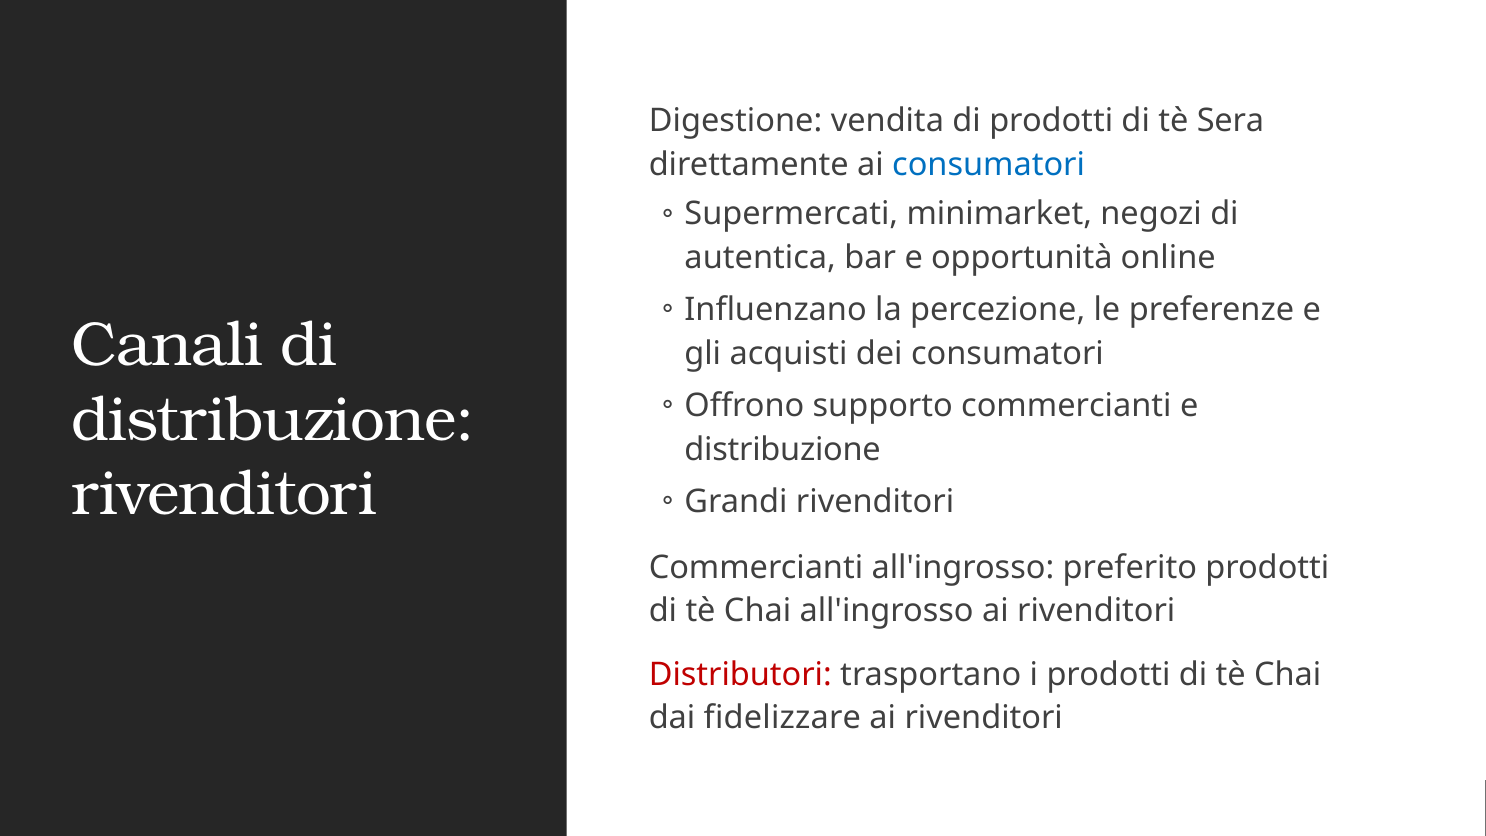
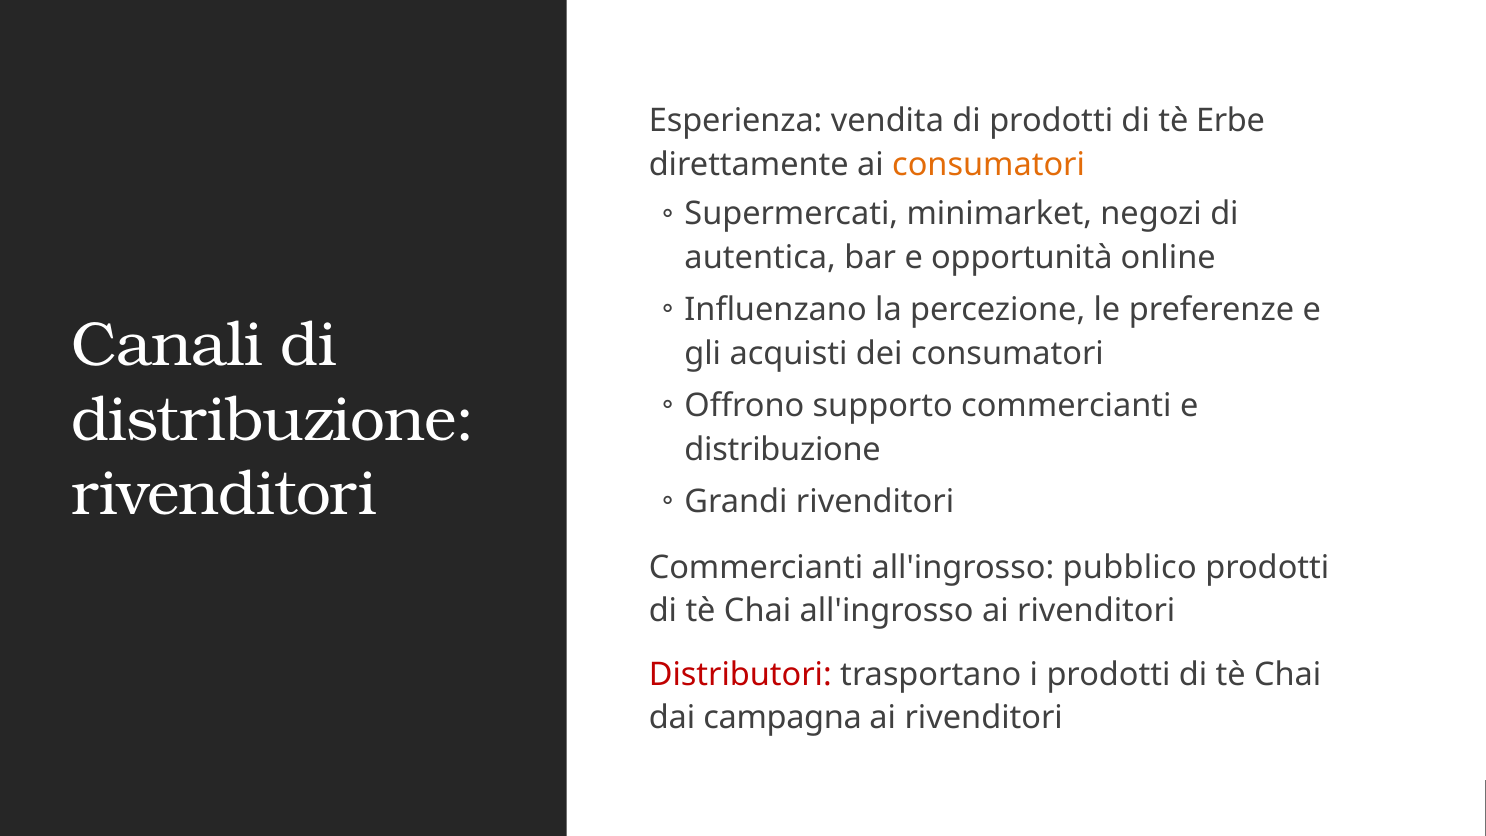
Digestione: Digestione -> Esperienza (736, 121)
Sera: Sera -> Erbe (1231, 121)
consumatori colour: blue -> orange (989, 165)
preferito: preferito -> pubblico (1130, 567)
fidelizzare: fidelizzare -> campagna (783, 718)
